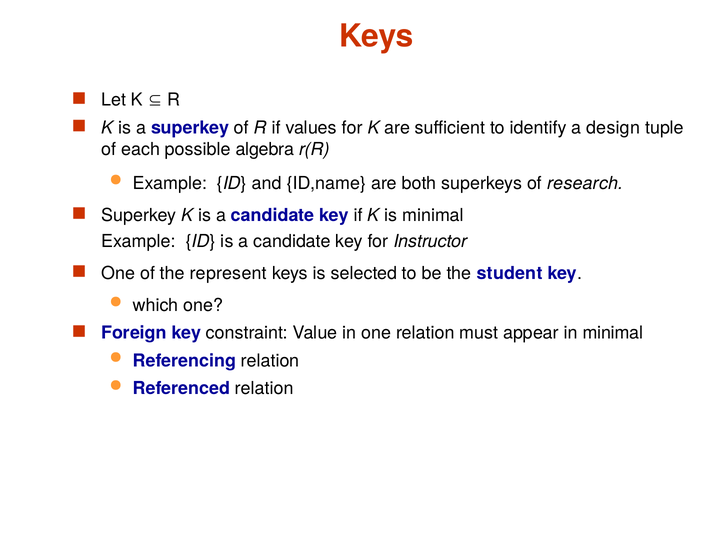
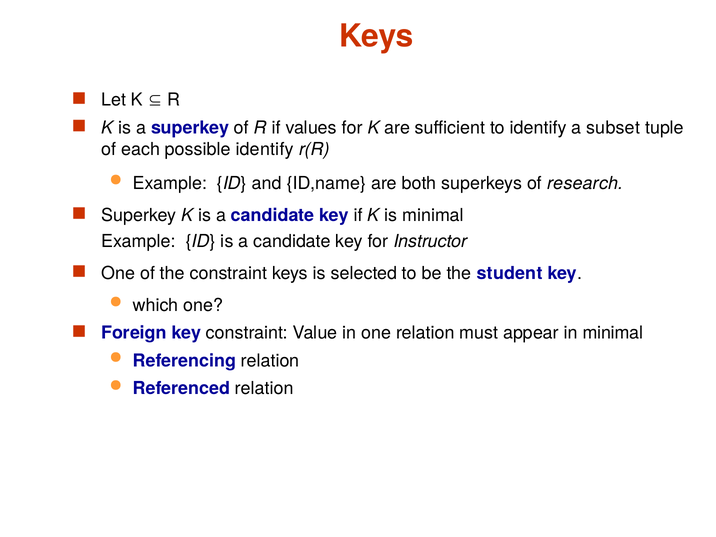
design: design -> subset (613, 128)
possible algebra: algebra -> identify (265, 149)
the represent: represent -> constraint (228, 273)
